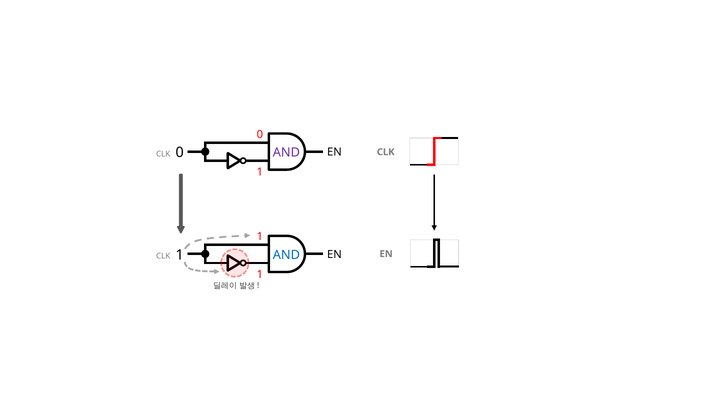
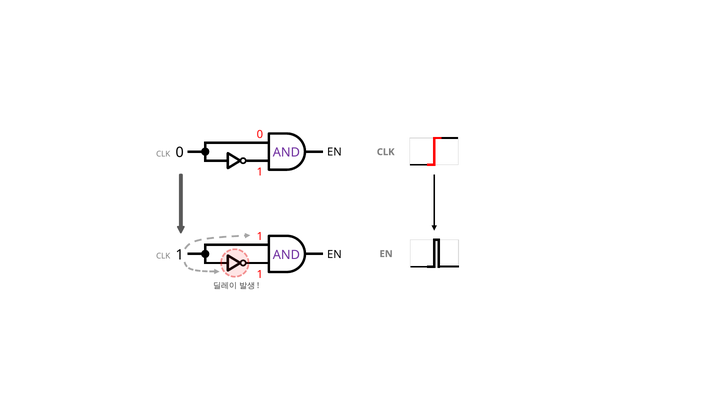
AND colour: blue -> purple (286, 255)
